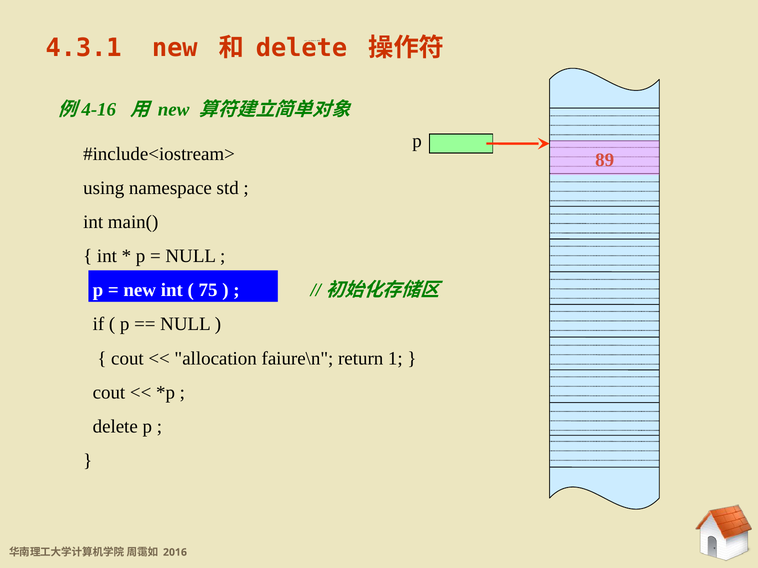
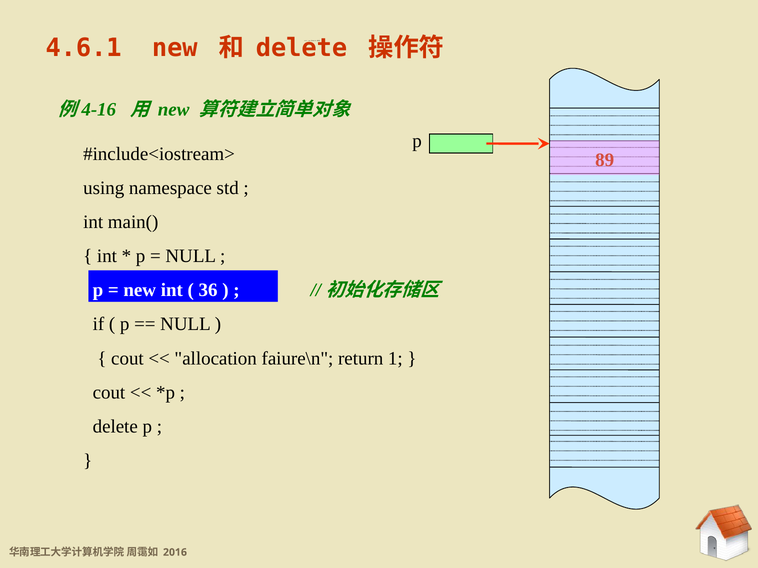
4.3.1: 4.3.1 -> 4.6.1 (84, 48)
75: 75 -> 36 (208, 290)
